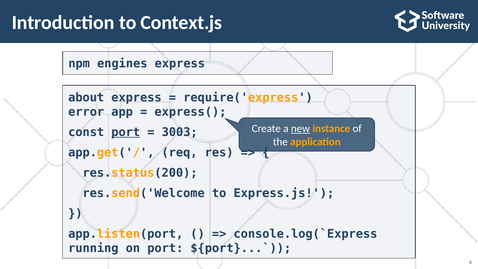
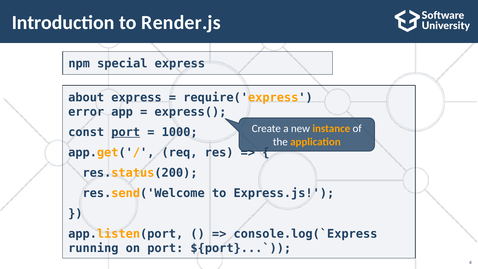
Context.js: Context.js -> Render.js (181, 23)
engines: engines -> special (122, 64)
new underline: present -> none (300, 129)
3003: 3003 -> 1000 (180, 132)
